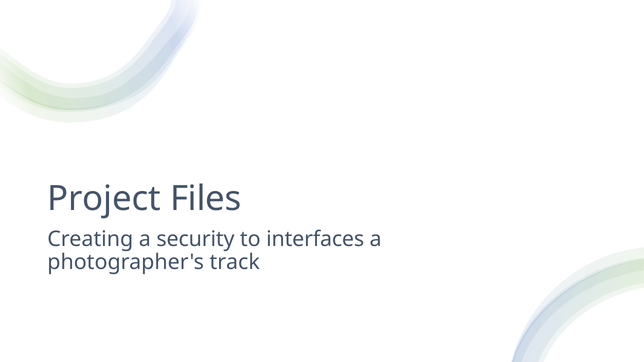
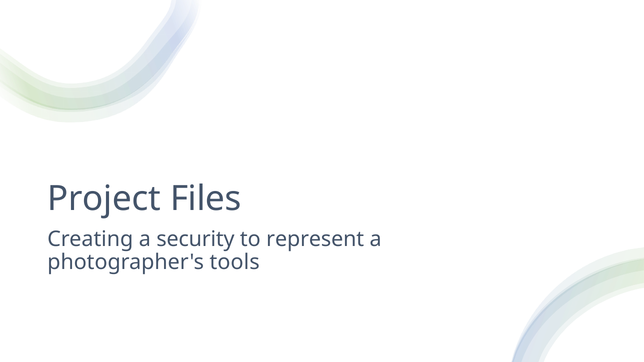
interfaces: interfaces -> represent (315, 239)
track: track -> tools (235, 262)
